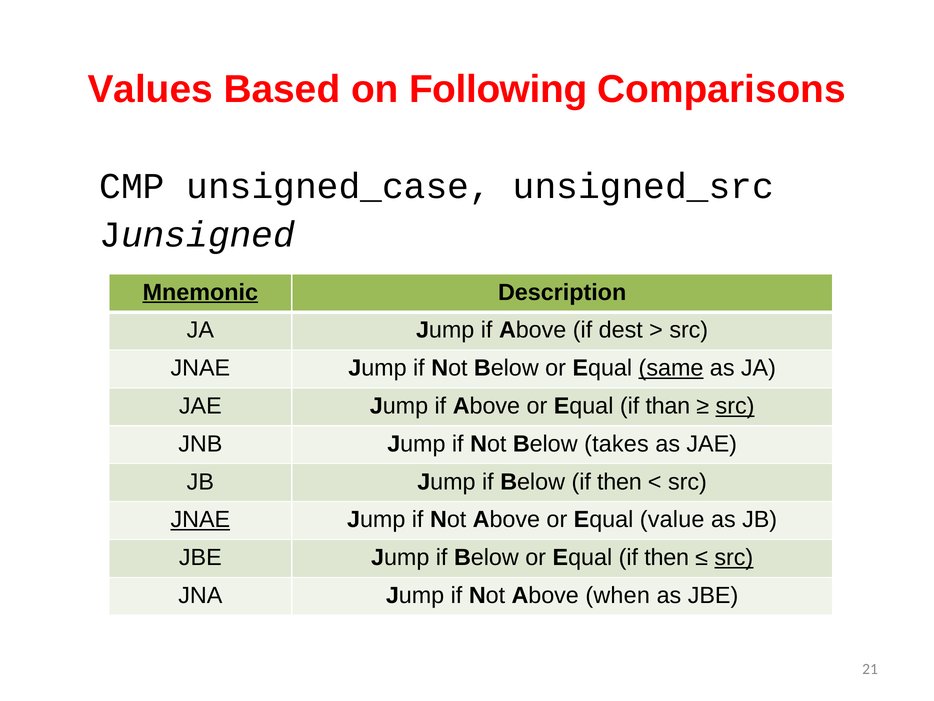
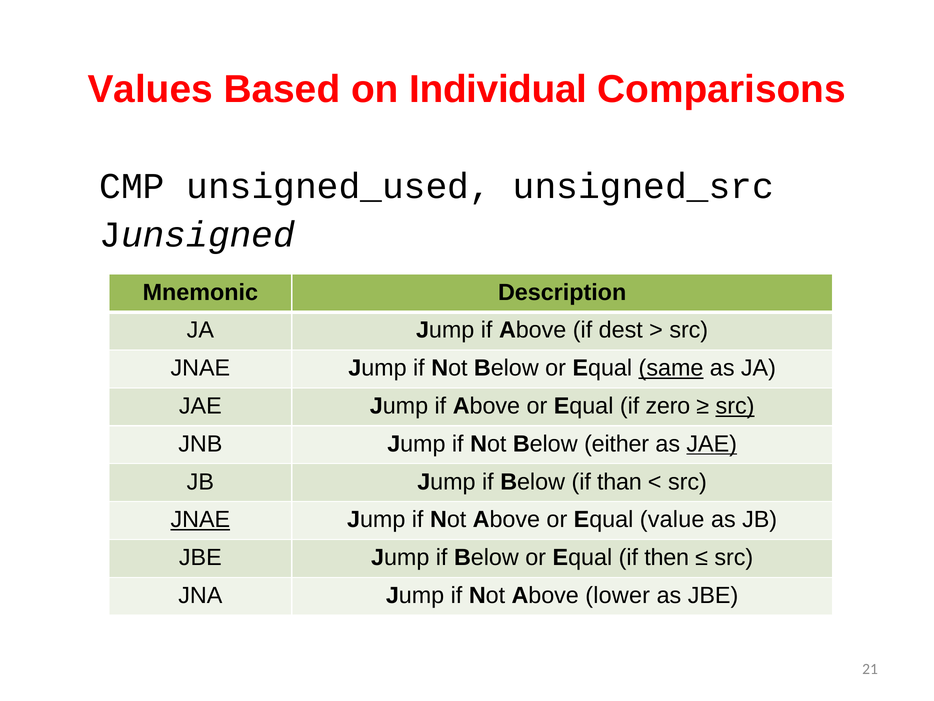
Following: Following -> Individual (498, 89)
unsigned_case: unsigned_case -> unsigned_used (339, 186)
Mnemonic underline: present -> none (200, 292)
than: than -> zero (668, 406)
takes: takes -> either (617, 444)
JAE underline: none -> present (712, 444)
Below if then: then -> than (619, 482)
src underline: present -> none (734, 557)
when: when -> lower (618, 595)
